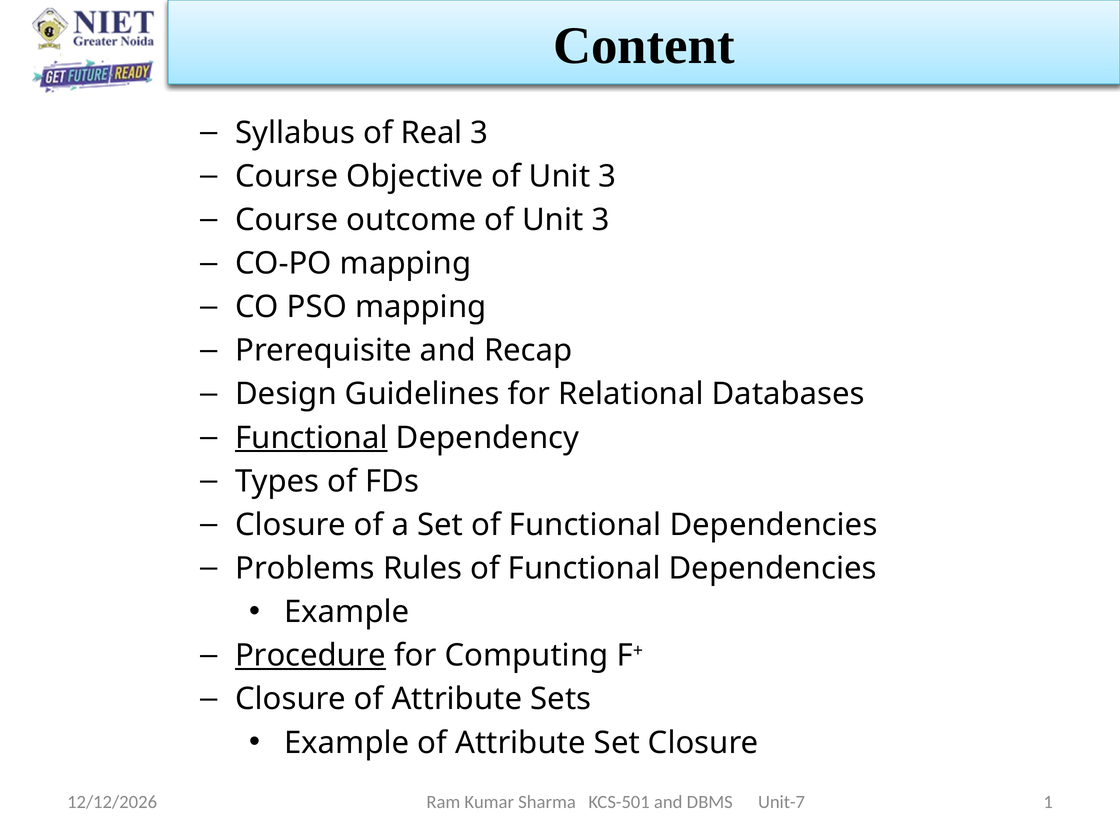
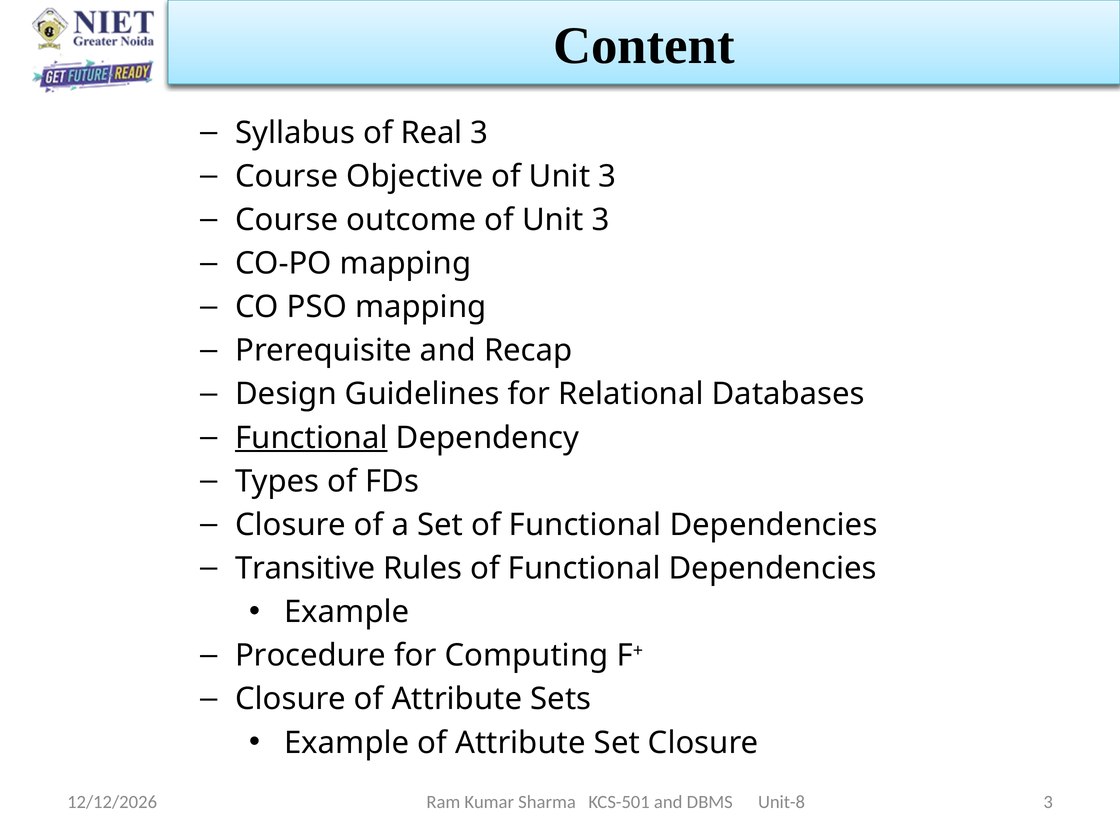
Problems: Problems -> Transitive (305, 568)
Procedure underline: present -> none (311, 656)
1: 1 -> 3 (1048, 802)
Unit-7: Unit-7 -> Unit-8 (782, 802)
